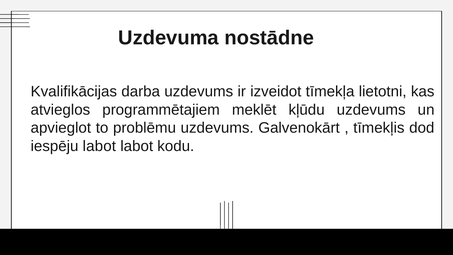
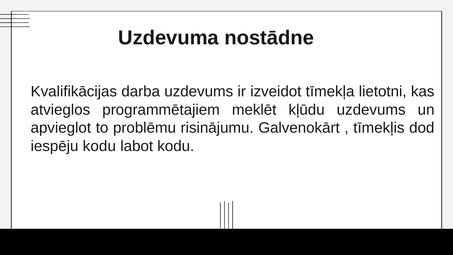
problēmu uzdevums: uzdevums -> risinājumu (217, 128)
iespēju labot: labot -> kodu (99, 146)
